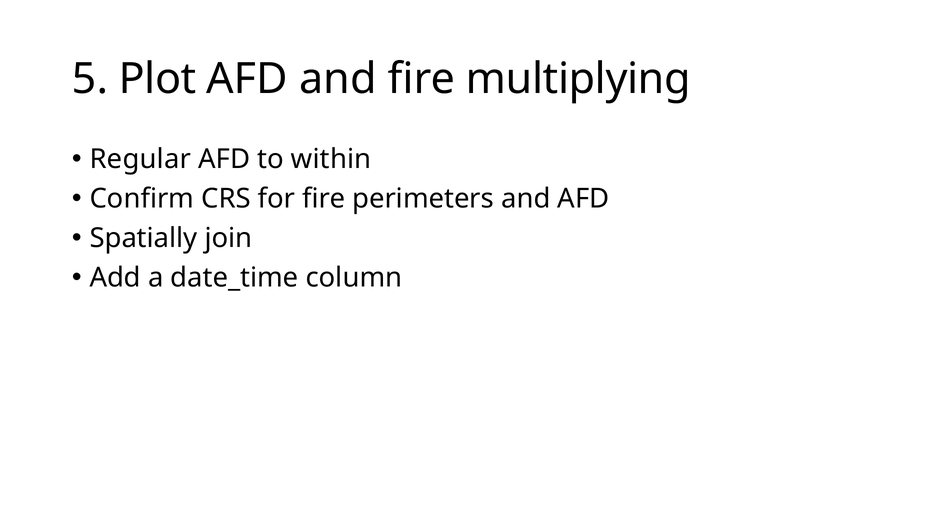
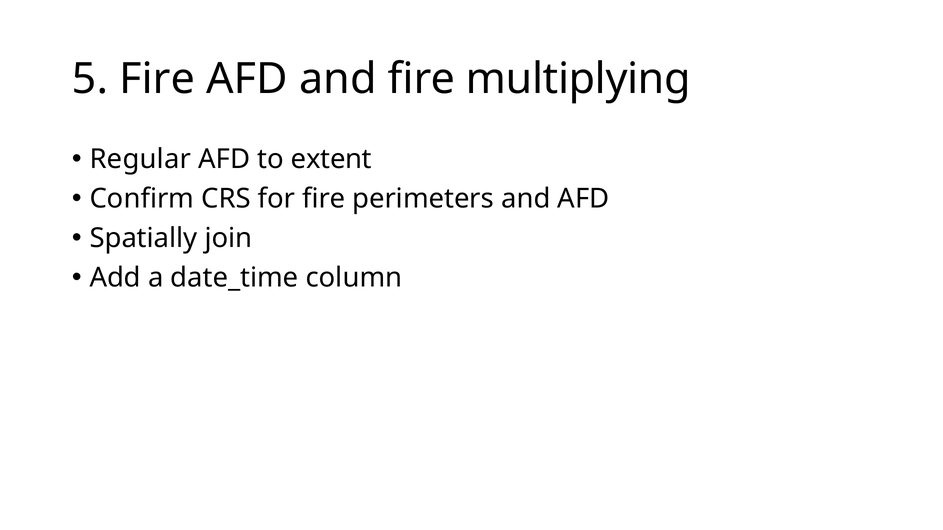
5 Plot: Plot -> Fire (157, 79)
within: within -> extent (331, 159)
